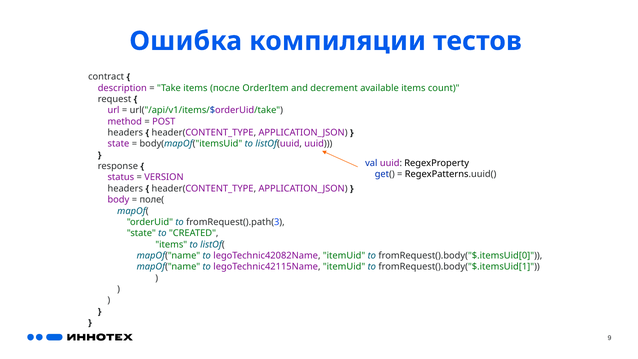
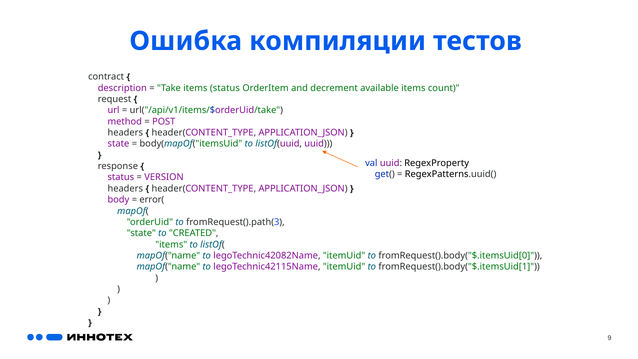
items после: после -> status (225, 88)
поле(: поле( -> error( (152, 200)
